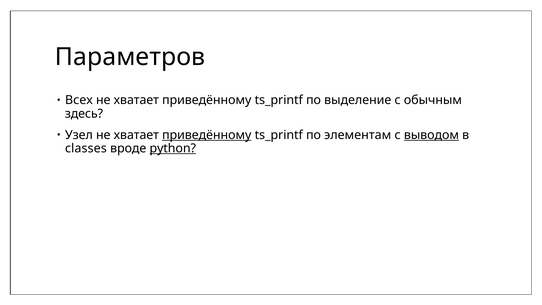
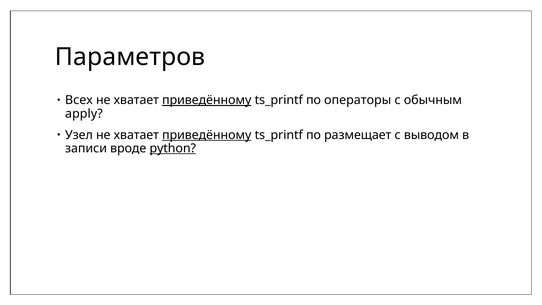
приведённому underline: none -> present (207, 100)
выделение: выделение -> операторы (358, 100)
здесь: здесь -> apply (84, 114)
элементам: элементам -> размещает (358, 135)
выводом underline: present -> none (431, 135)
classes: classes -> записи (86, 148)
